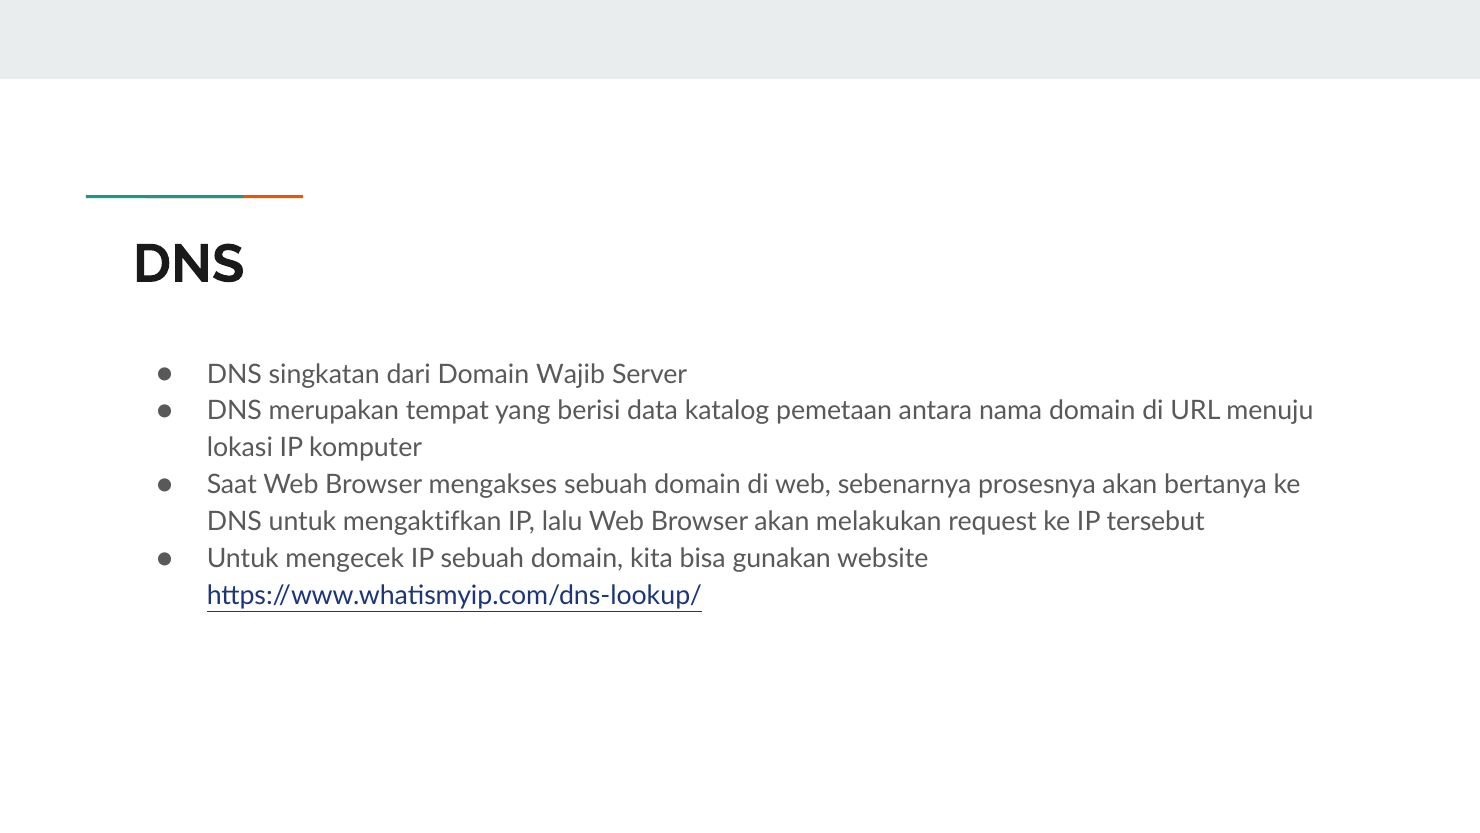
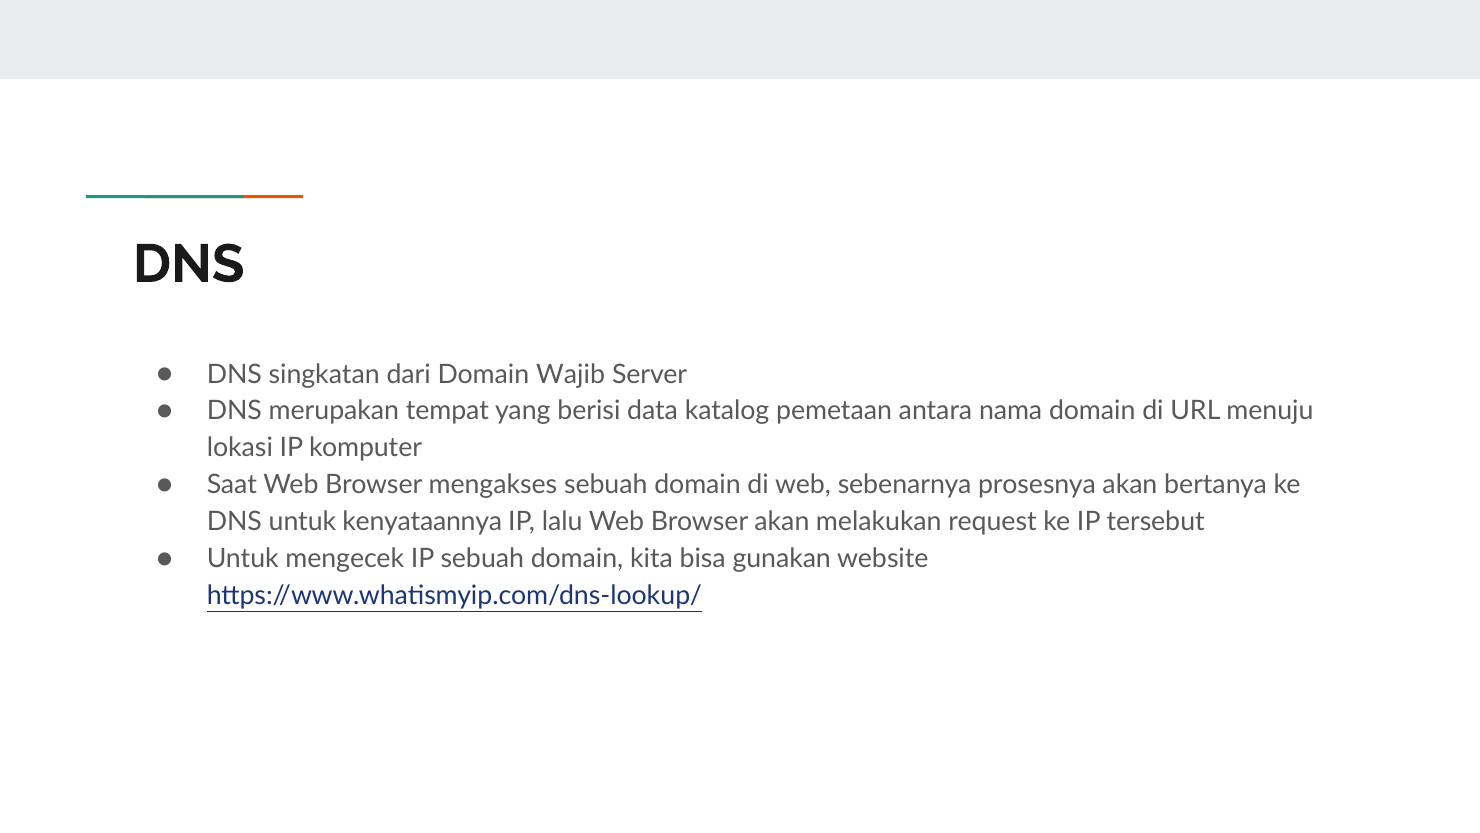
mengaktifkan: mengaktifkan -> kenyataannya (422, 522)
